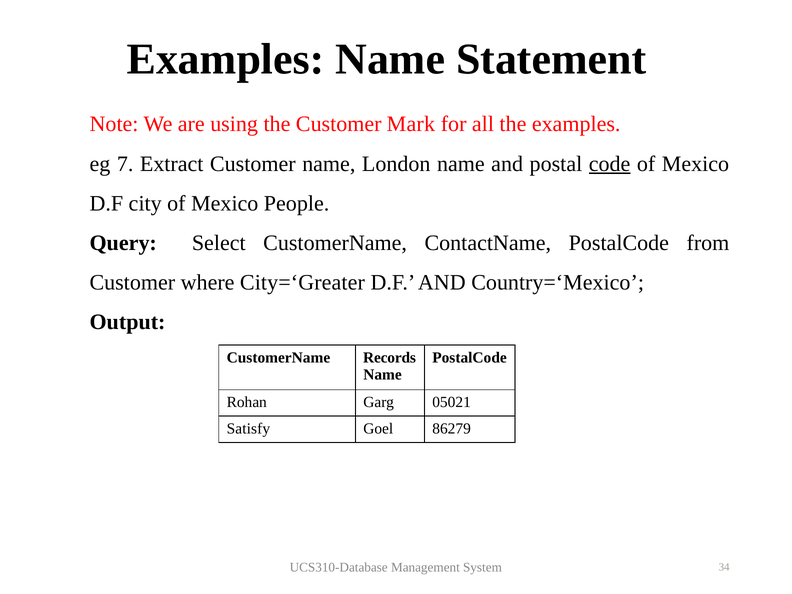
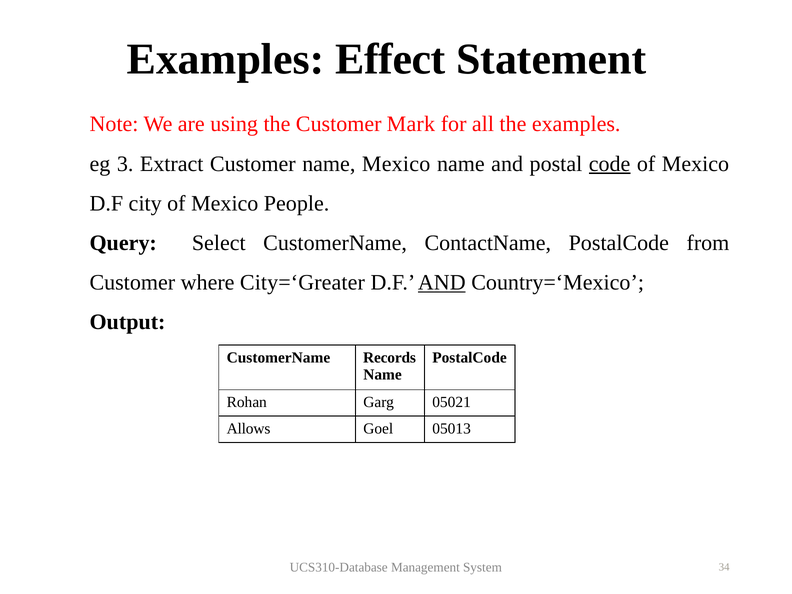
Examples Name: Name -> Effect (390, 59)
7: 7 -> 3 (125, 164)
name London: London -> Mexico (396, 164)
AND underline: none -> present (442, 283)
Satisfy: Satisfy -> Allows (249, 429)
86279: 86279 -> 05013 (452, 429)
